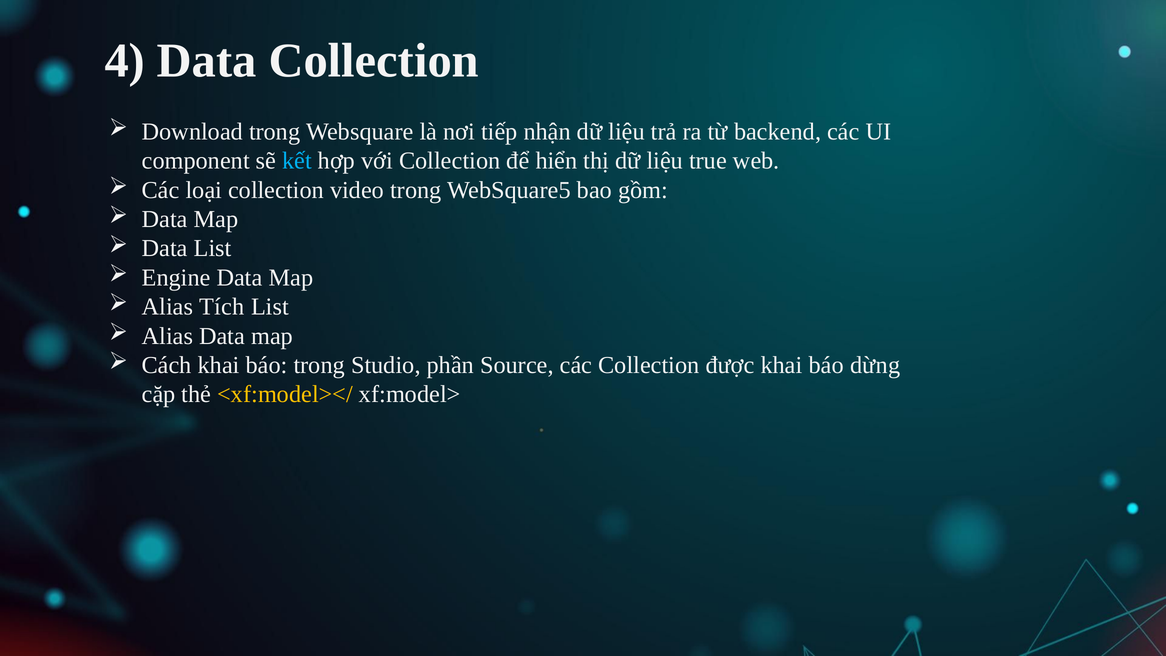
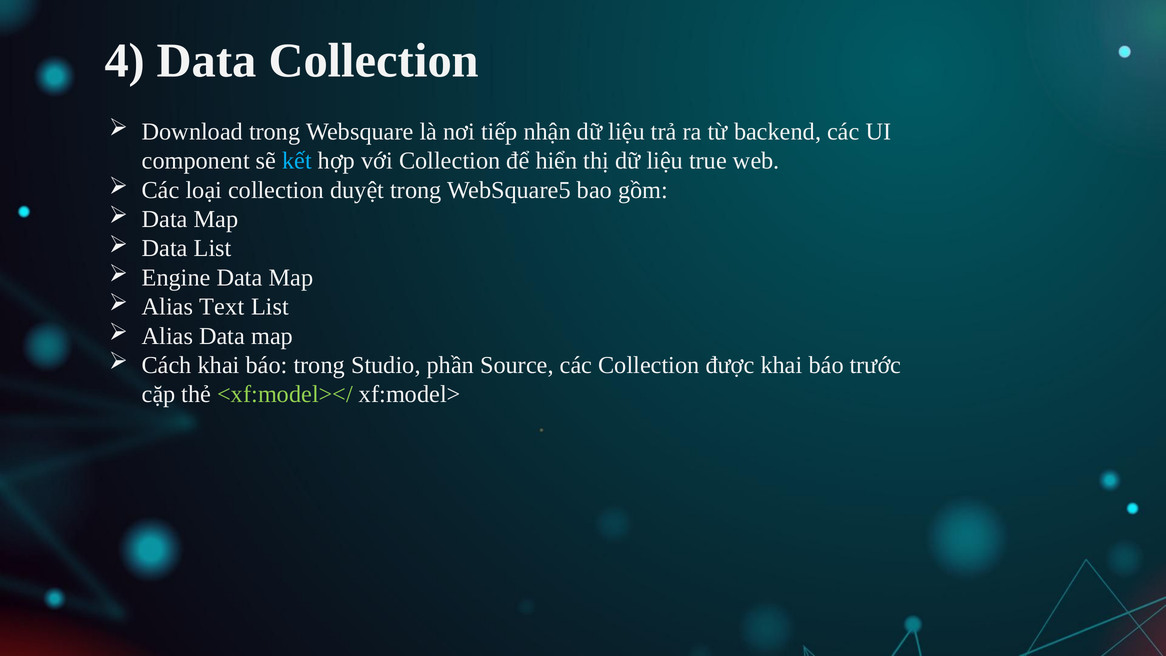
video: video -> duyệt (357, 190)
Tích: Tích -> Text (222, 307)
dừng: dừng -> trước (875, 365)
<xf:model></ colour: yellow -> light green (285, 394)
